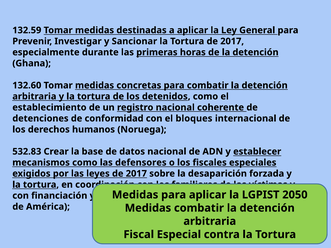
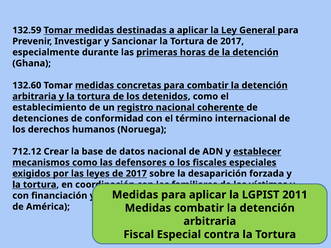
bloques: bloques -> término (194, 119)
532.83: 532.83 -> 712.12 (27, 152)
2050: 2050 -> 2011 (295, 195)
